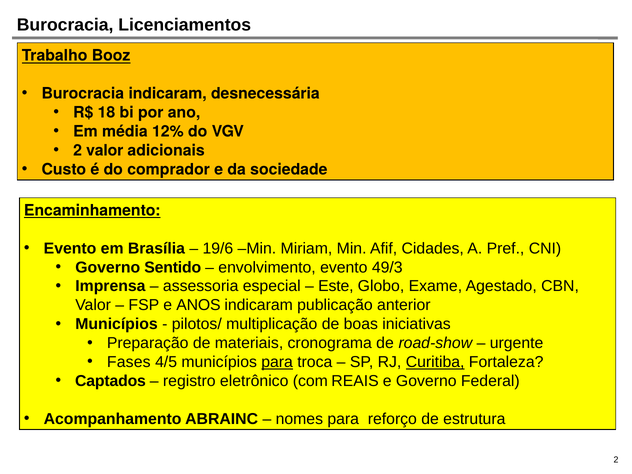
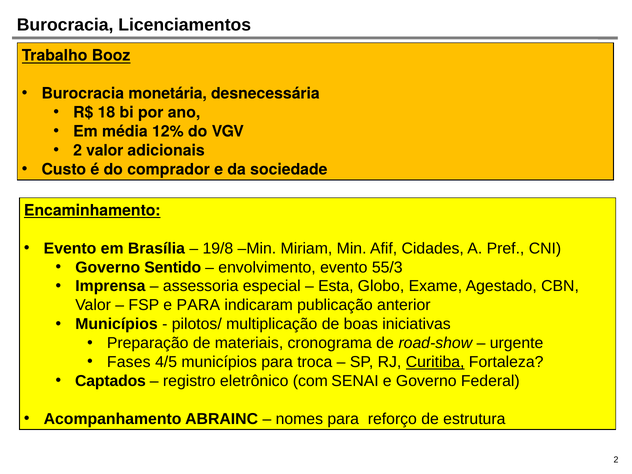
Burocracia indicaram: indicaram -> monetária (168, 94)
19/6: 19/6 -> 19/8 (218, 248)
49/3: 49/3 -> 55/3 (387, 267)
Este: Este -> Esta (336, 286)
e ANOS: ANOS -> PARA (198, 305)
para underline: present -> none (277, 362)
REAIS: REAIS -> SENAI (355, 381)
